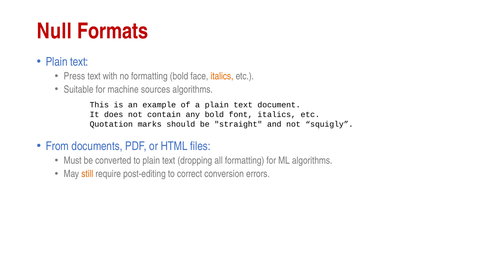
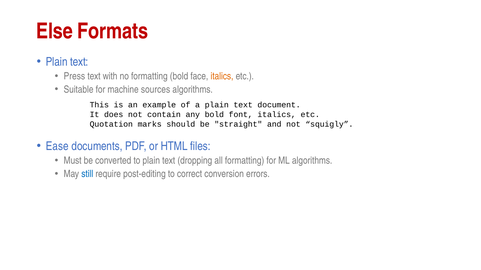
Null: Null -> Else (55, 31)
From: From -> Ease (57, 146)
still colour: orange -> blue (87, 174)
